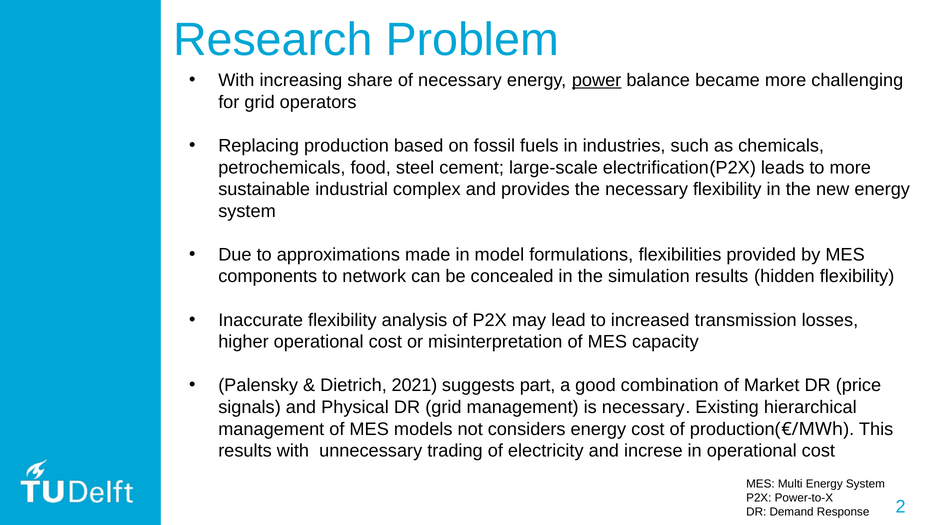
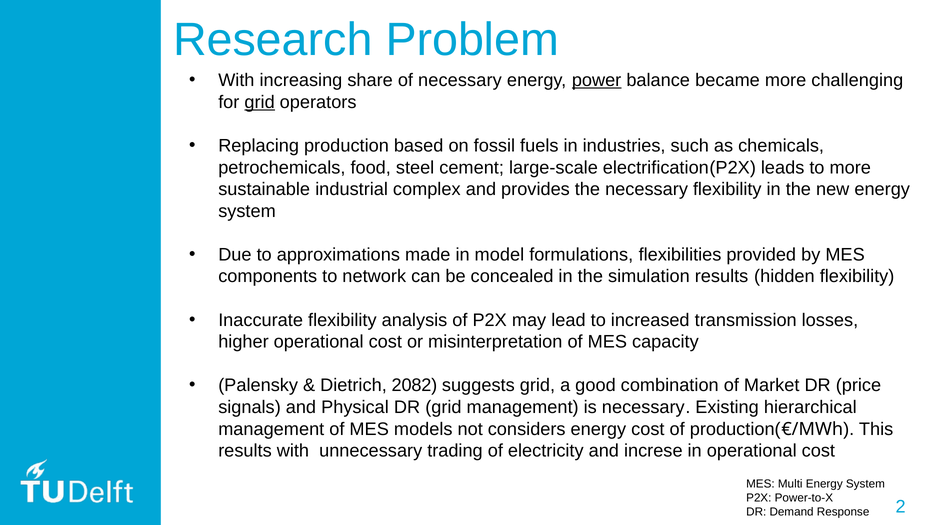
grid underline: none -> present (260, 102)
2021: 2021 -> 2082 (414, 385)
suggests part: part -> grid (537, 385)
